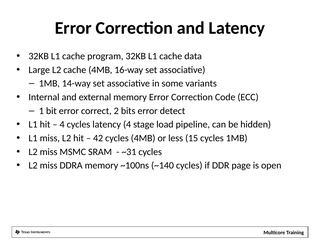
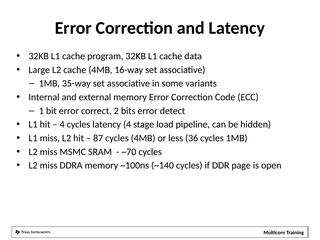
14-way: 14-way -> 35-way (76, 83)
42: 42 -> 87 (98, 138)
15: 15 -> 36 (192, 138)
~31: ~31 -> ~70 (129, 152)
